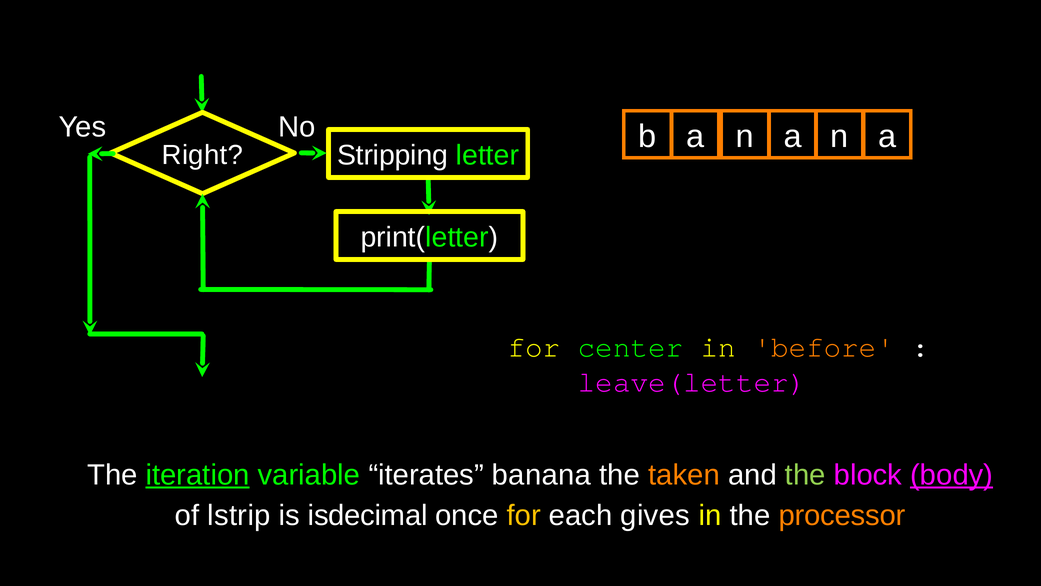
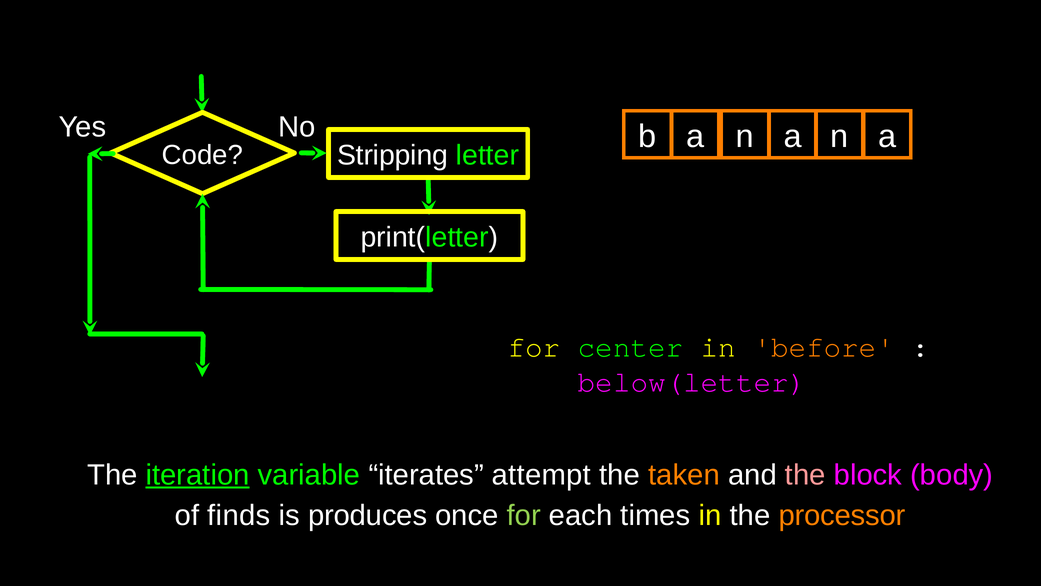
Right: Right -> Code (202, 155)
leave(letter: leave(letter -> below(letter (692, 382)
banana: banana -> attempt (541, 475)
the colour: light green -> pink (805, 475)
body underline: present -> none (952, 475)
lstrip: lstrip -> finds (239, 515)
isdecimal: isdecimal -> produces (368, 515)
for colour: yellow -> light green (524, 515)
gives: gives -> times (655, 515)
